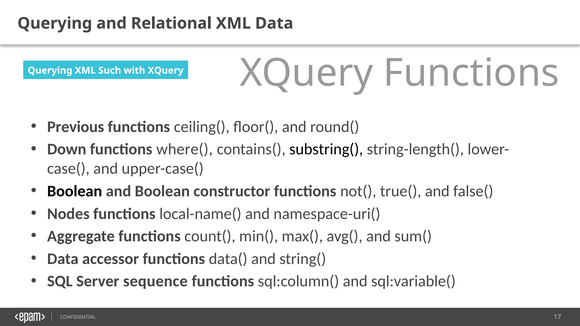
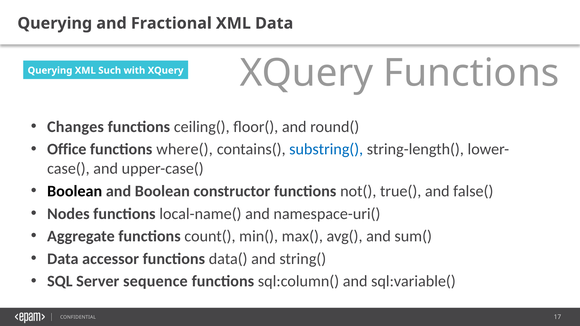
Relational: Relational -> Fractional (171, 23)
Previous: Previous -> Changes (76, 127)
Down: Down -> Office (67, 149)
substring( colour: black -> blue (326, 149)
